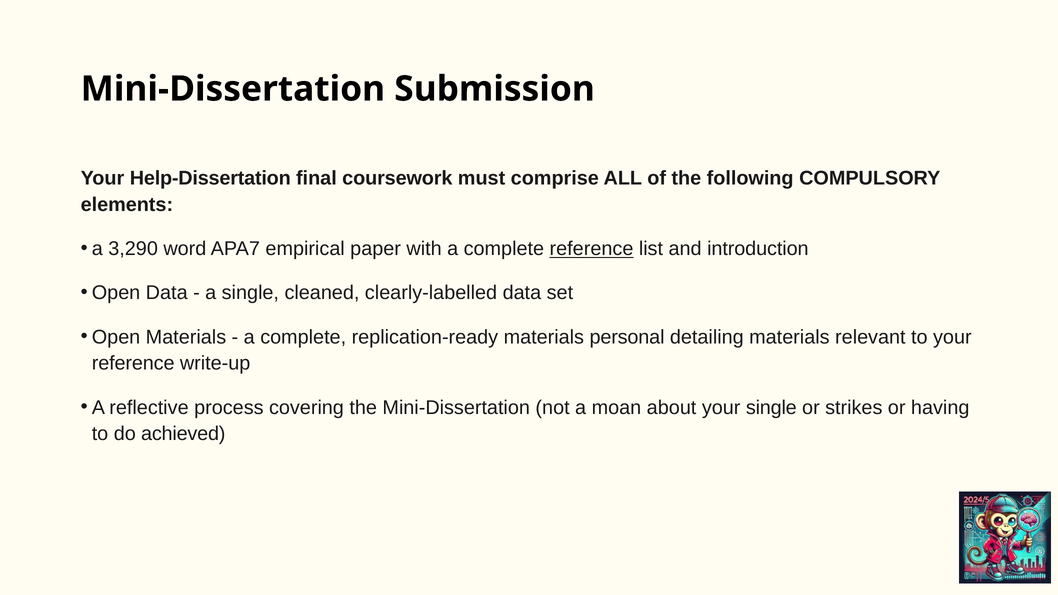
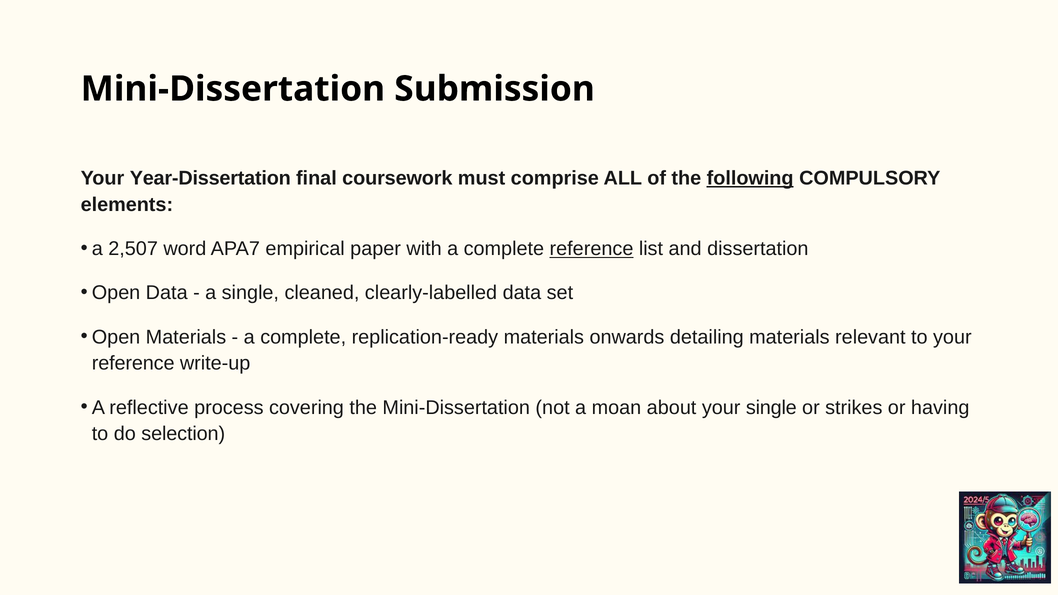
Help-Dissertation: Help-Dissertation -> Year-Dissertation (210, 178)
following underline: none -> present (750, 178)
3,290: 3,290 -> 2,507 (133, 249)
introduction: introduction -> dissertation (758, 249)
personal: personal -> onwards (627, 337)
achieved: achieved -> selection (183, 434)
